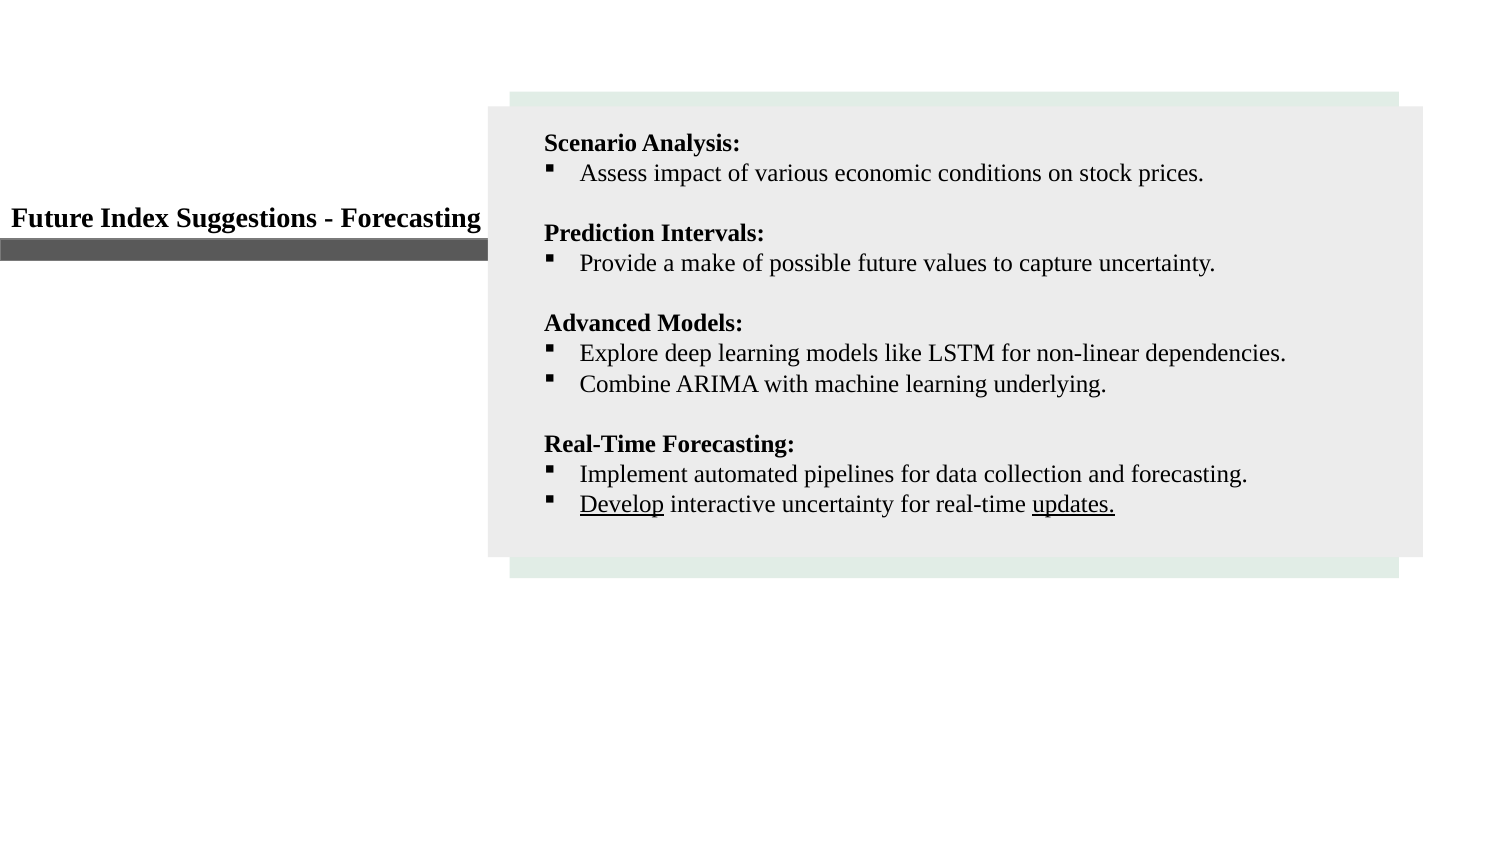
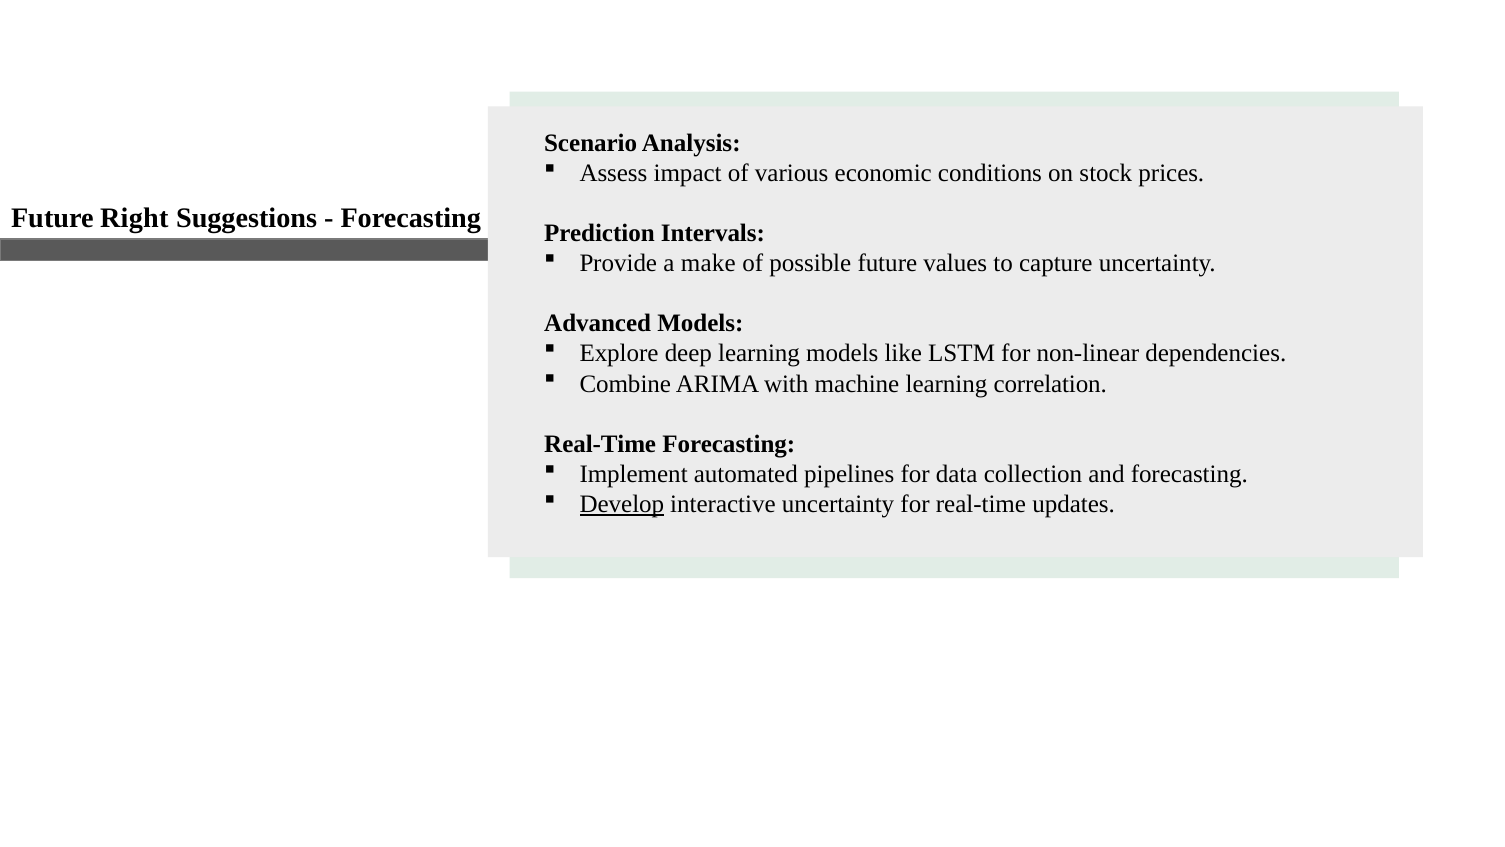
Index: Index -> Right (134, 218)
underlying: underlying -> correlation (1050, 384)
updates underline: present -> none (1074, 504)
